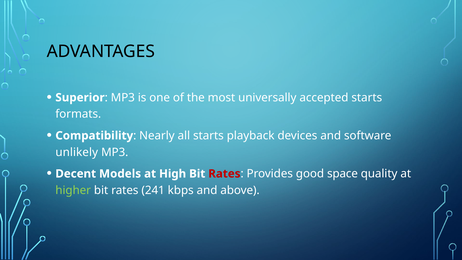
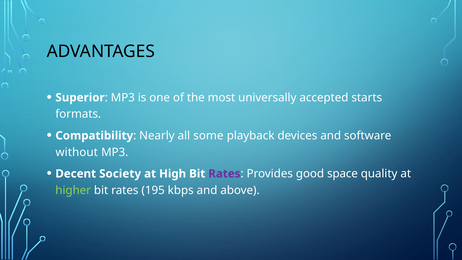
all starts: starts -> some (208, 136)
unlikely: unlikely -> without (77, 152)
Models: Models -> Society (120, 174)
Rates colour: red -> purple (224, 174)
241: 241 -> 195 (153, 190)
